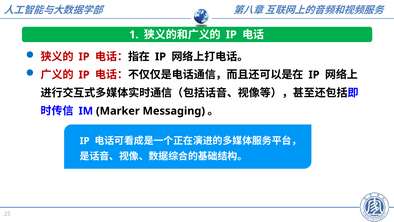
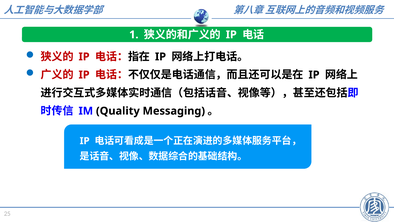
Marker: Marker -> Quality (118, 111)
